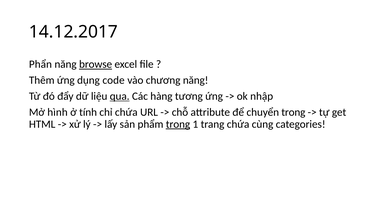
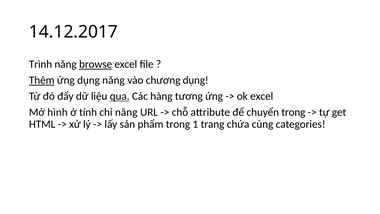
Phẩn: Phẩn -> Trình (41, 64)
Thêm underline: none -> present (42, 80)
dụng code: code -> năng (114, 80)
chương năng: năng -> dụng (196, 80)
ok nhập: nhập -> excel (262, 96)
chỉ chứa: chứa -> năng (126, 112)
trong underline: present -> none (178, 124)
